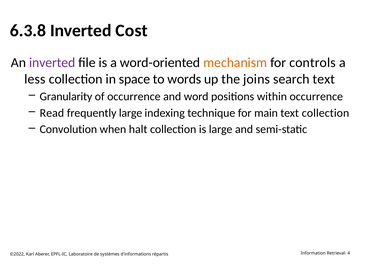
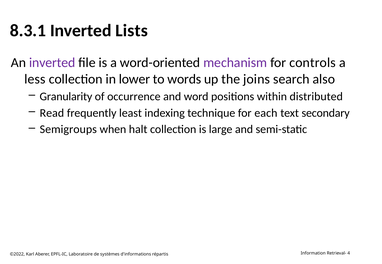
6.3.8: 6.3.8 -> 8.3.1 (28, 31)
Cost: Cost -> Lists (132, 31)
mechanism colour: orange -> purple (235, 63)
space: space -> lower (135, 79)
search text: text -> also (324, 79)
within occurrence: occurrence -> distributed (316, 97)
frequently large: large -> least (130, 113)
main: main -> each (266, 113)
text collection: collection -> secondary (326, 113)
Convolution: Convolution -> Semigroups (68, 130)
